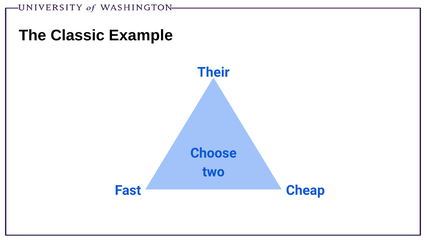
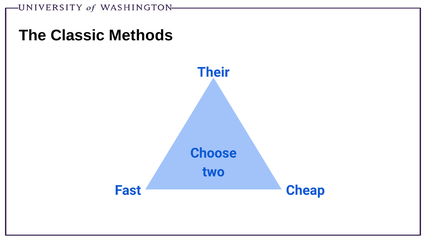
Example: Example -> Methods (141, 35)
